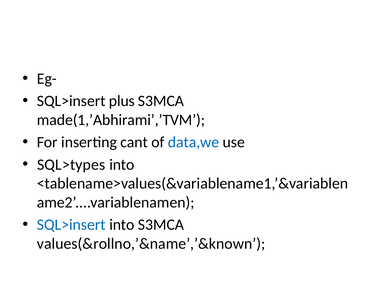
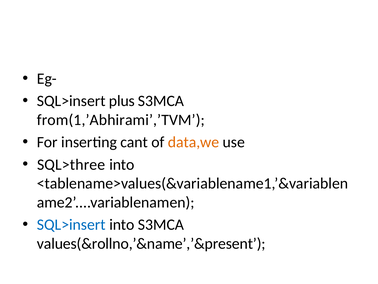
made(1,’Abhirami’,’TVM: made(1,’Abhirami’,’TVM -> from(1,’Abhirami’,’TVM (121, 120)
data,we colour: blue -> orange (194, 142)
SQL>types: SQL>types -> SQL>three (71, 164)
values(&rollno,’&name’,’&known: values(&rollno,’&name’,’&known -> values(&rollno,’&name’,’&present (151, 243)
